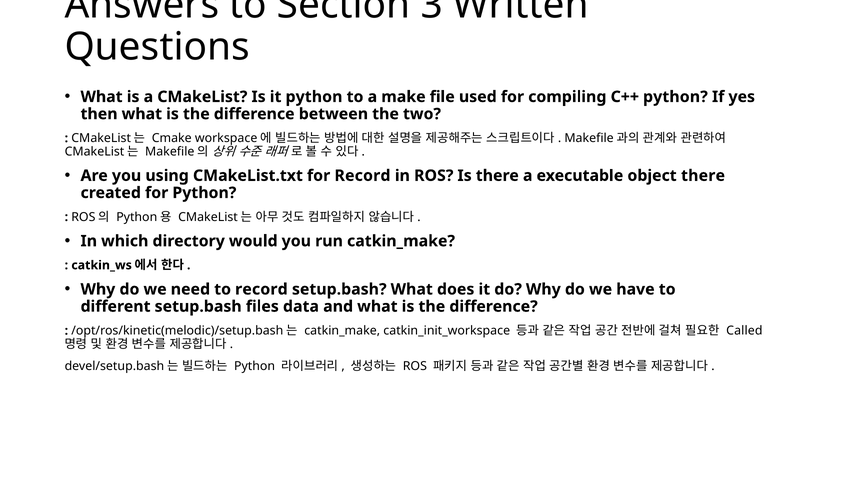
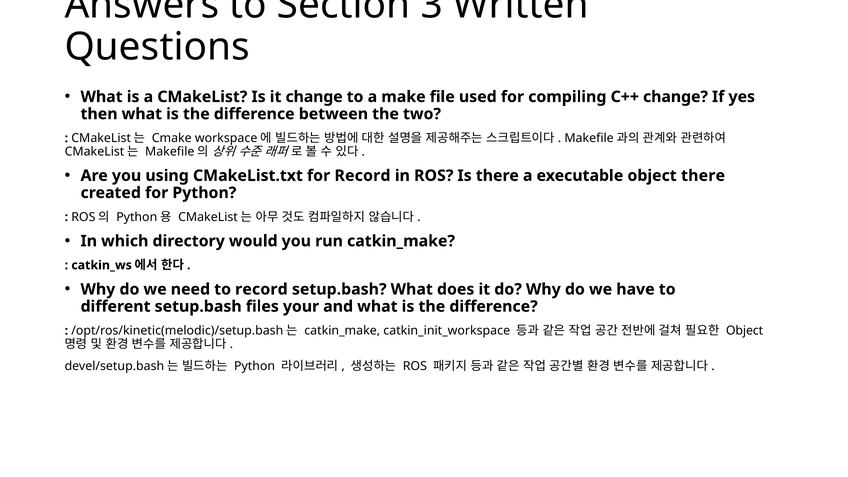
it python: python -> change (314, 97)
C++ python: python -> change (675, 97)
data: data -> your (301, 306)
Called: Called -> Object (745, 331)
